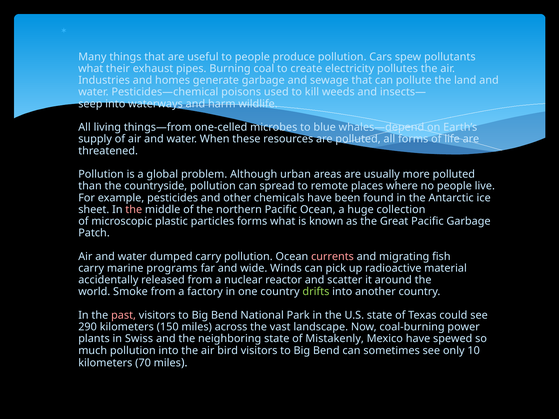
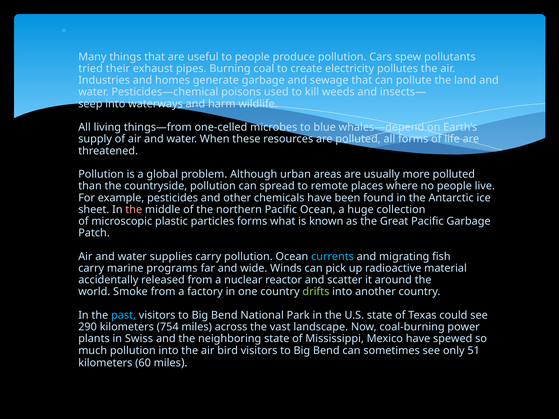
what: what -> tried (91, 69)
dumped: dumped -> supplies (171, 257)
currents colour: pink -> light blue (332, 257)
past colour: pink -> light blue (124, 315)
150: 150 -> 754 (168, 327)
Mistakenly: Mistakenly -> Mississippi (335, 339)
10: 10 -> 51 (474, 351)
70: 70 -> 60 (143, 363)
